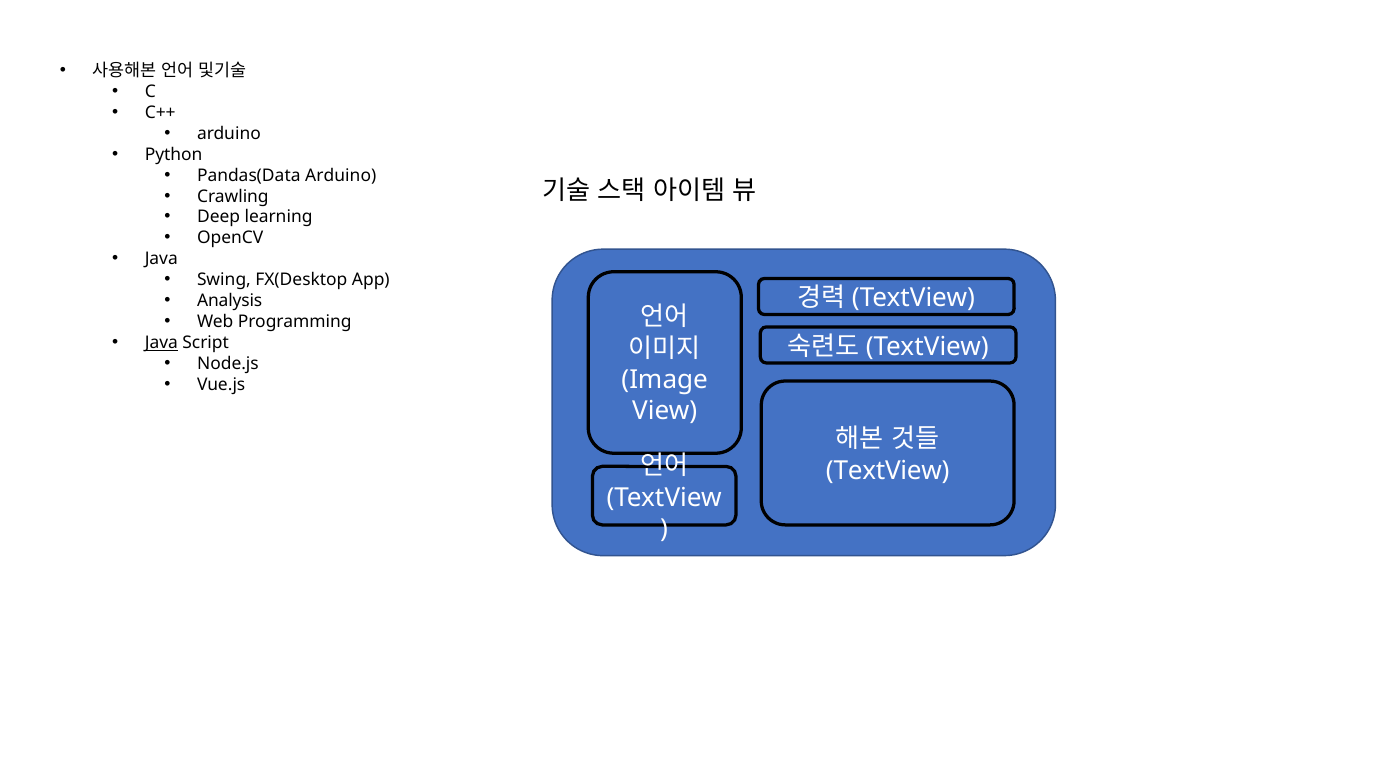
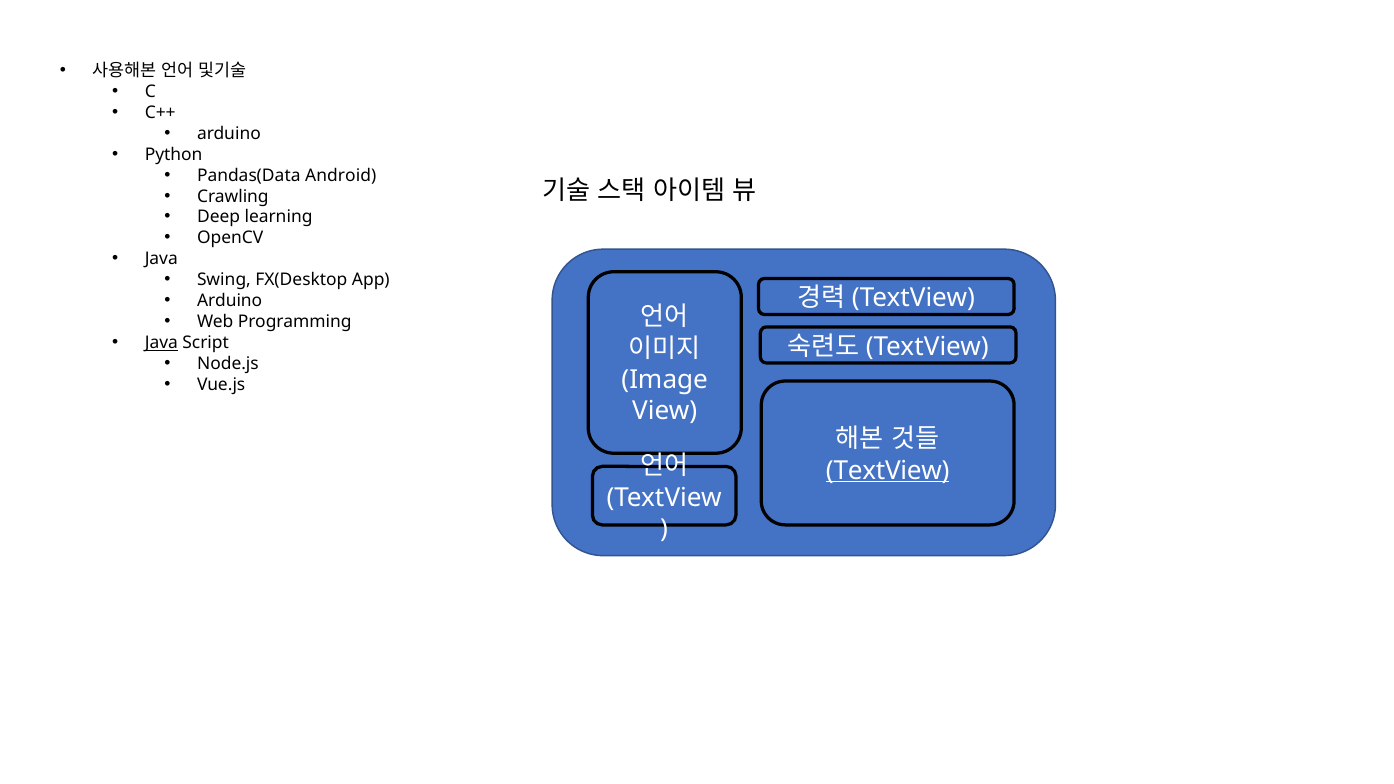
Pandas(Data Arduino: Arduino -> Android (341, 175)
Analysis: Analysis -> Arduino (230, 301)
TextView underline: none -> present (888, 471)
